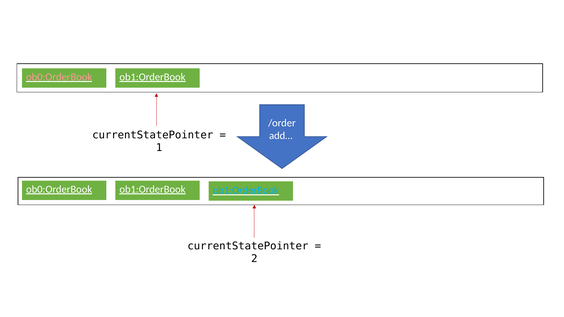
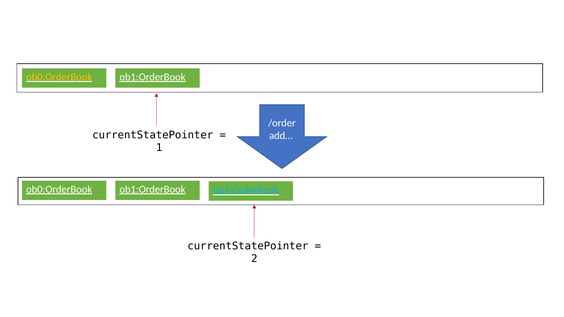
ob0:OrderBook colour: pink -> yellow (59, 77)
